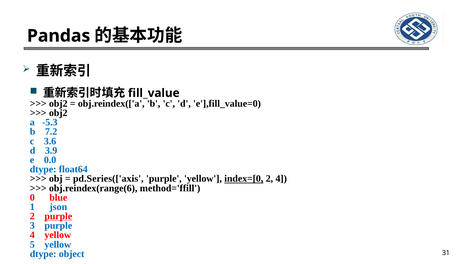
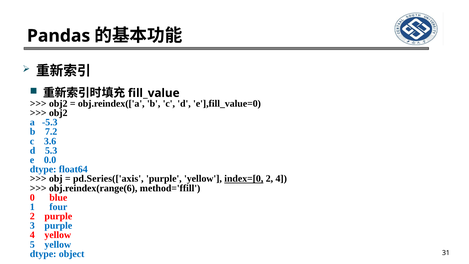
3.9: 3.9 -> 5.3 (51, 150)
json: json -> four (58, 207)
purple underline: present -> none (58, 216)
